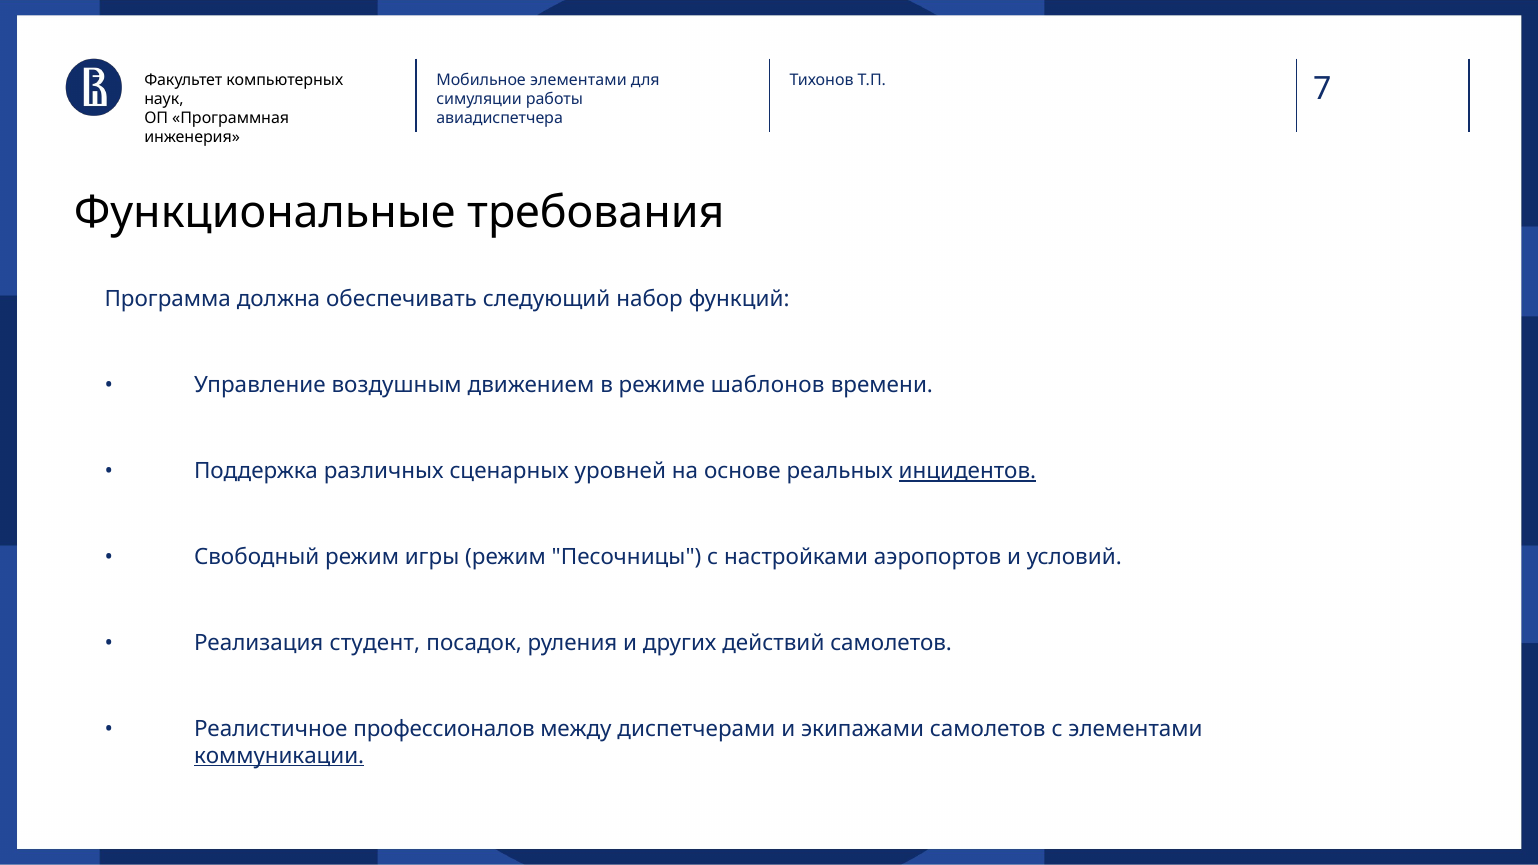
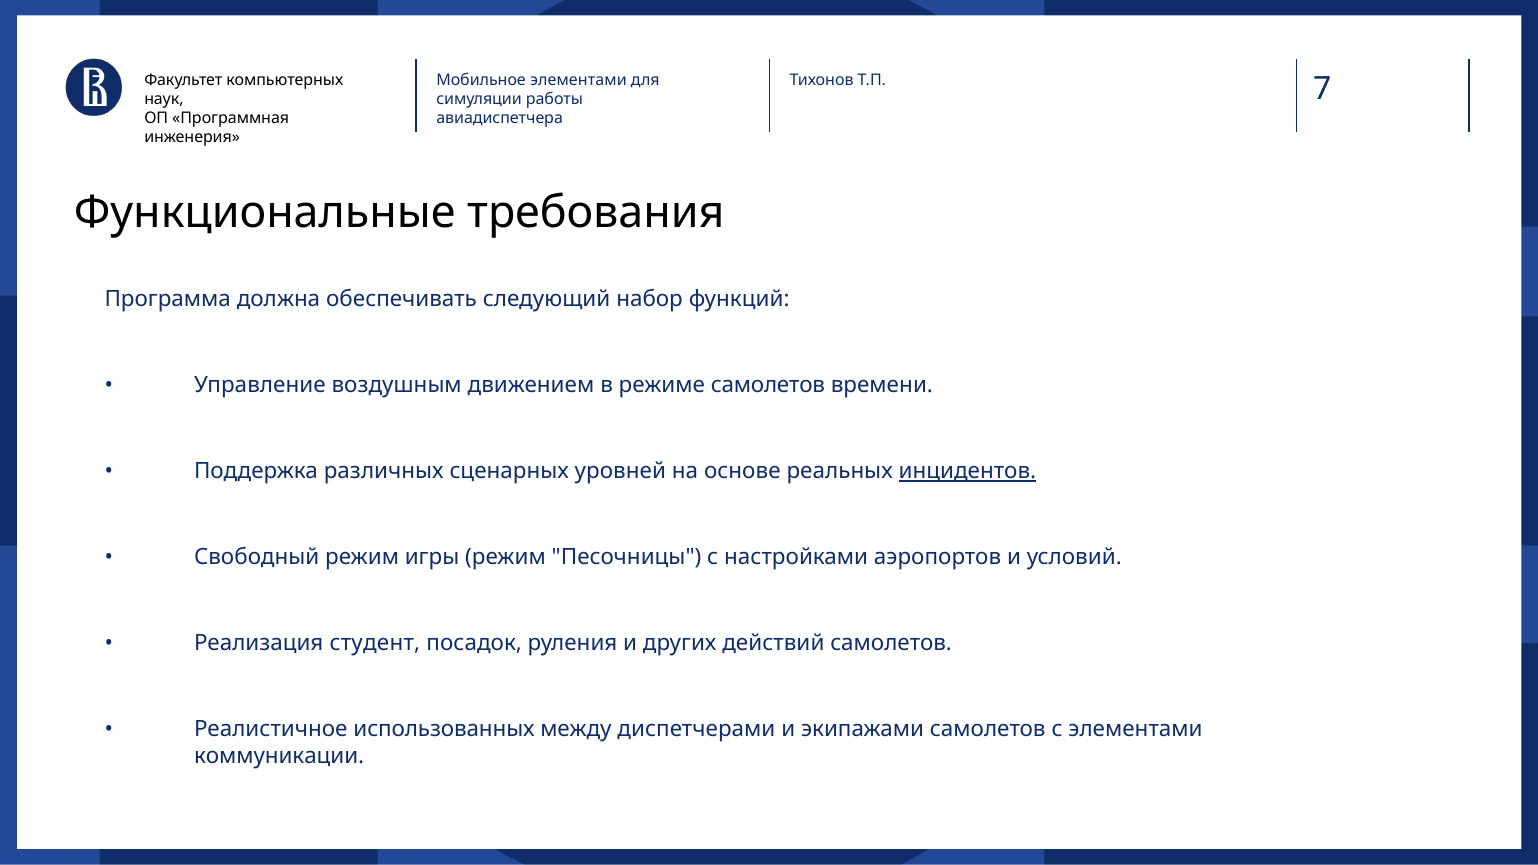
режиме шаблонов: шаблонов -> самолетов (768, 385)
профессионалов: профессионалов -> использованных (444, 729)
коммуникации underline: present -> none (279, 756)
